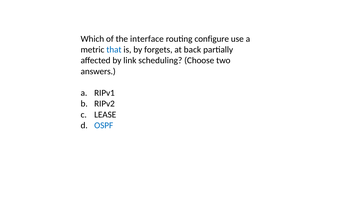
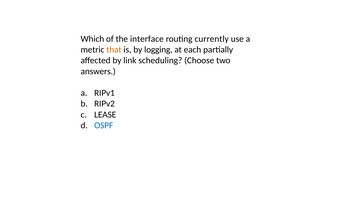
configure: configure -> currently (212, 39)
that colour: blue -> orange (114, 50)
forgets: forgets -> logging (158, 50)
back: back -> each (192, 50)
